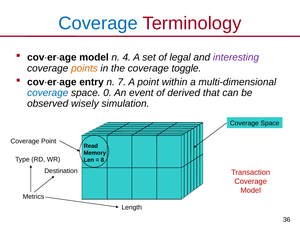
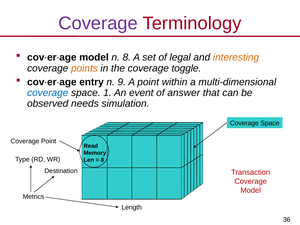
Coverage colour: blue -> purple (98, 23)
n 4: 4 -> 8 (127, 57)
interesting colour: purple -> orange (236, 57)
7: 7 -> 9 (122, 82)
0: 0 -> 1 (107, 93)
derived: derived -> answer (184, 93)
wisely: wisely -> needs (85, 104)
